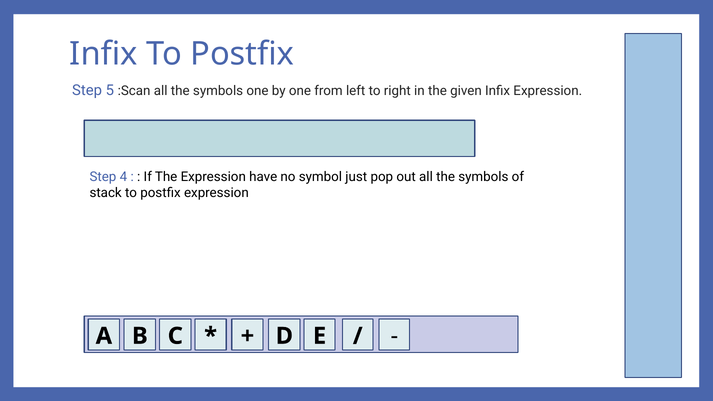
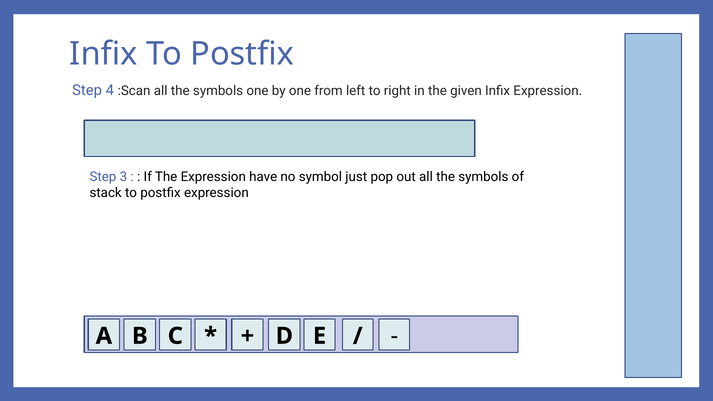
5: 5 -> 4 (110, 90)
4: 4 -> 3 (123, 177)
